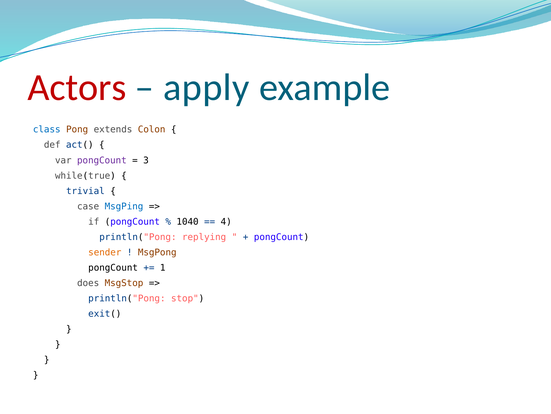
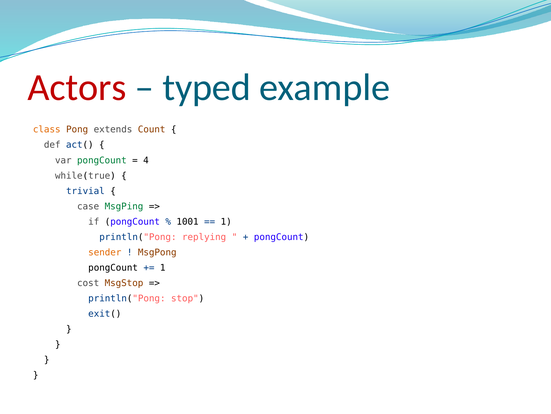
apply: apply -> typed (207, 87)
class colour: blue -> orange (47, 129)
Colon: Colon -> Count (152, 129)
pongCount colour: purple -> green (102, 160)
3: 3 -> 4 (146, 160)
MsgPing colour: blue -> green (124, 206)
1040: 1040 -> 1001 (188, 221)
4: 4 -> 1 (226, 221)
does: does -> cost (88, 283)
